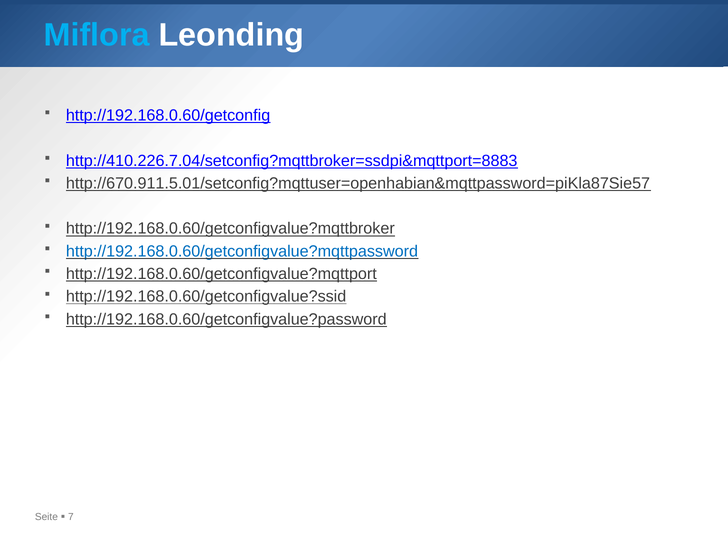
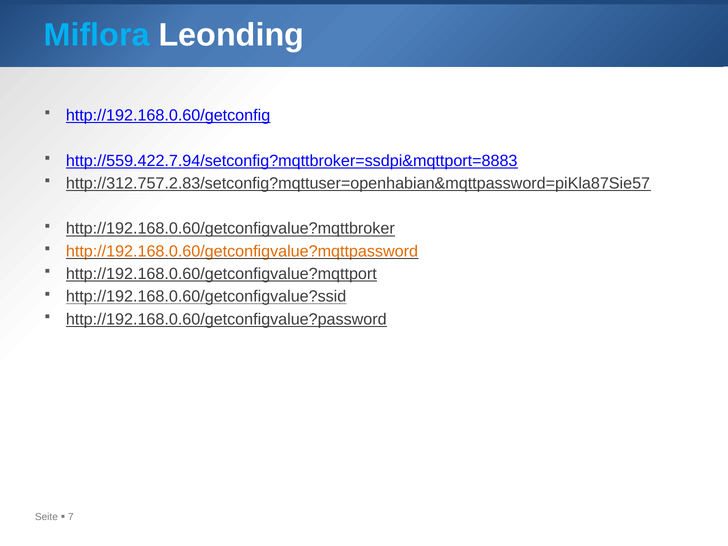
http://410.226.7.04/setconfig?mqttbroker=ssdpi&mqttport=8883: http://410.226.7.04/setconfig?mqttbroker=ssdpi&mqttport=8883 -> http://559.422.7.94/setconfig?mqttbroker=ssdpi&mqttport=8883 (292, 161)
http://670.911.5.01/setconfig?mqttuser=openhabian&mqttpassword=piKla87Sie57: http://670.911.5.01/setconfig?mqttuser=openhabian&mqttpassword=piKla87Sie57 -> http://312.757.2.83/setconfig?mqttuser=openhabian&mqttpassword=piKla87Sie57 (358, 183)
http://192.168.0.60/getconfigvalue?mqttpassword colour: blue -> orange (242, 251)
